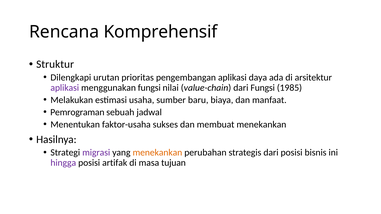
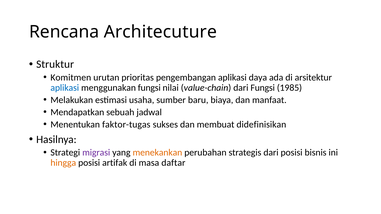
Komprehensif: Komprehensif -> Architecuture (160, 32)
Dilengkapi: Dilengkapi -> Komitmen (71, 78)
aplikasi colour: purple -> blue (65, 88)
Pemrograman: Pemrograman -> Mendapatkan (77, 112)
faktor-usaha: faktor-usaha -> faktor-tugas (126, 125)
membuat menekankan: menekankan -> didefinisikan (261, 125)
hingga colour: purple -> orange (63, 163)
tujuan: tujuan -> daftar (173, 163)
